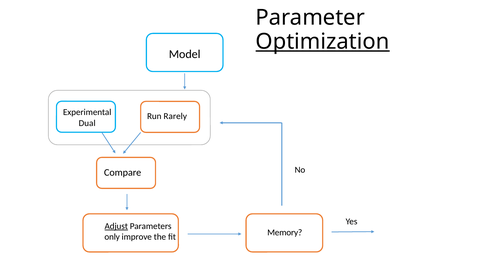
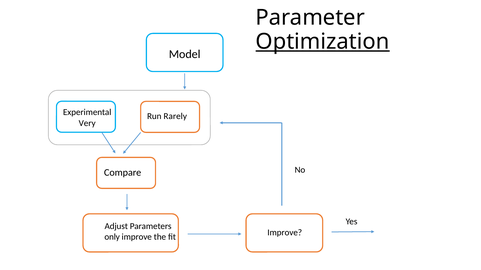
Dual: Dual -> Very (87, 123)
Adjust underline: present -> none (116, 227)
Memory: Memory -> Improve (285, 233)
